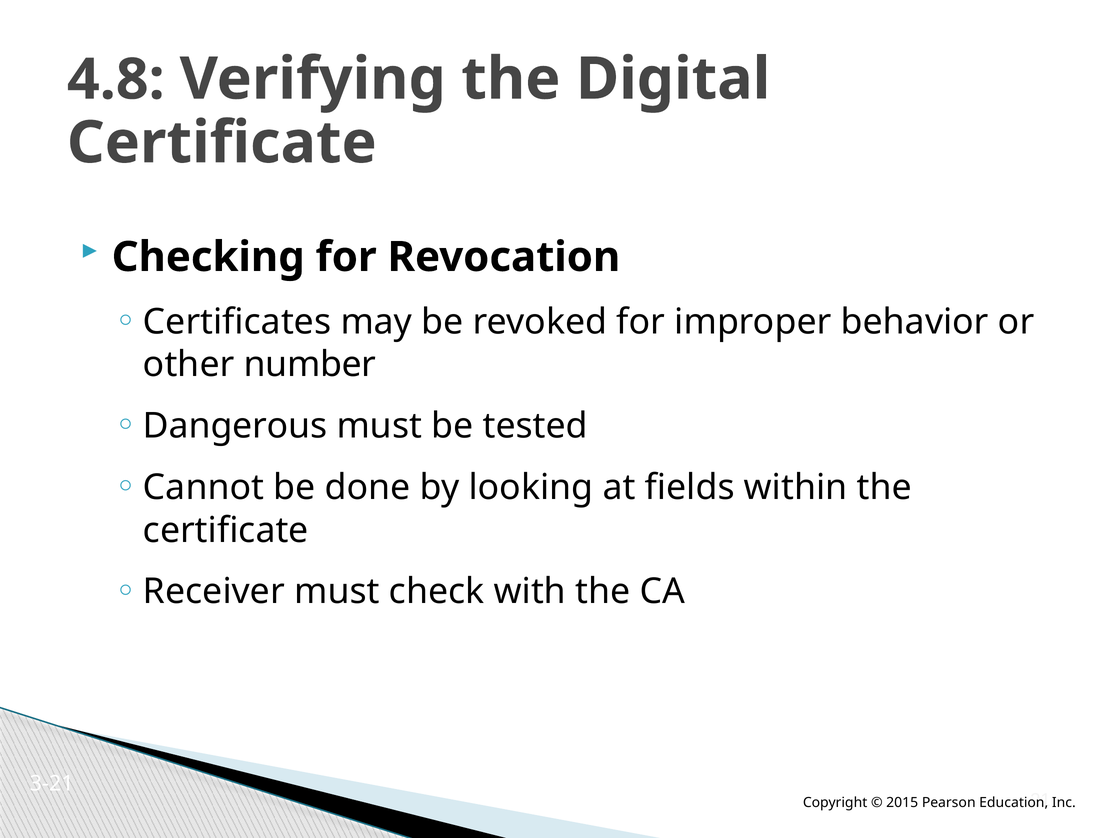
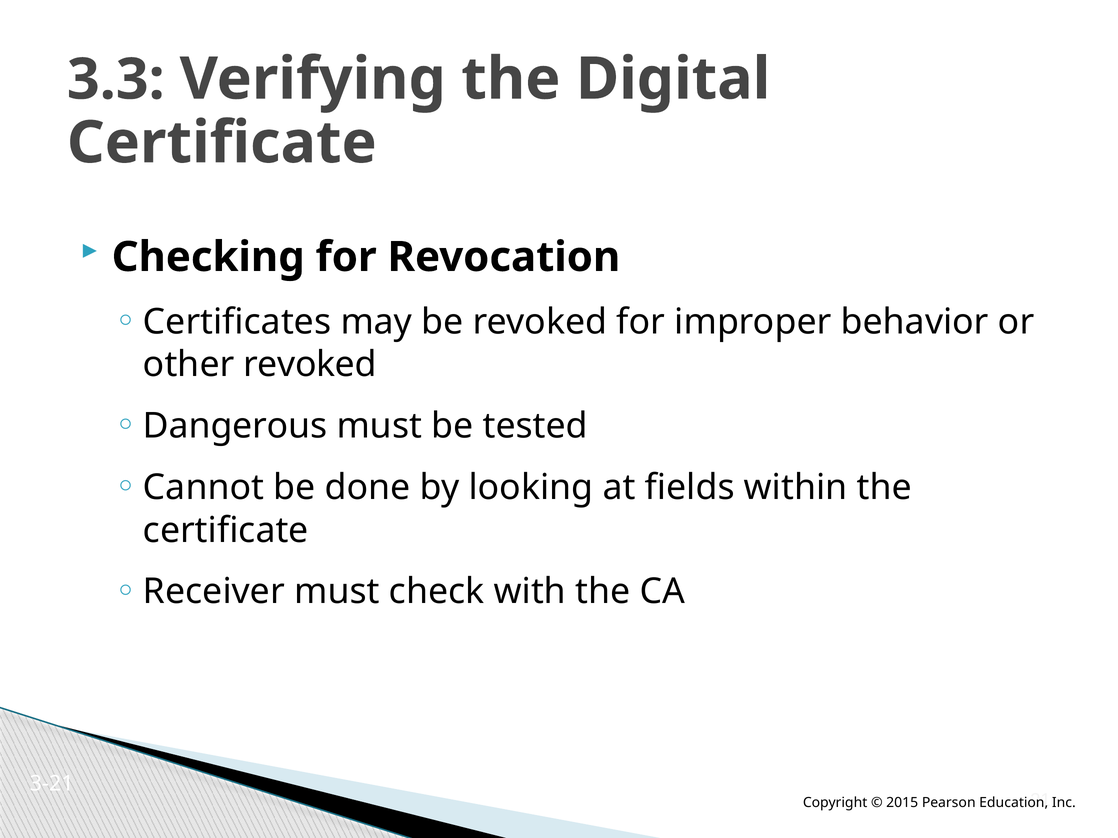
4.8: 4.8 -> 3.3 (116, 80)
other number: number -> revoked (310, 365)
